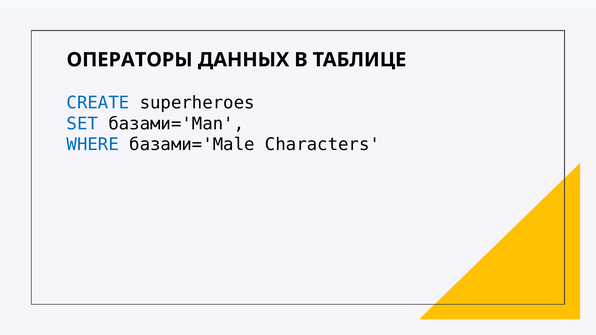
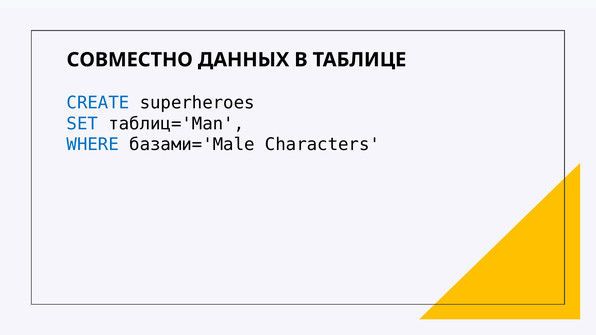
ОПЕРАТОРЫ: ОПЕРАТОРЫ -> СОВМЕСТНО (130, 60)
базами='Man: базами='Man -> таблиц='Man (176, 124)
